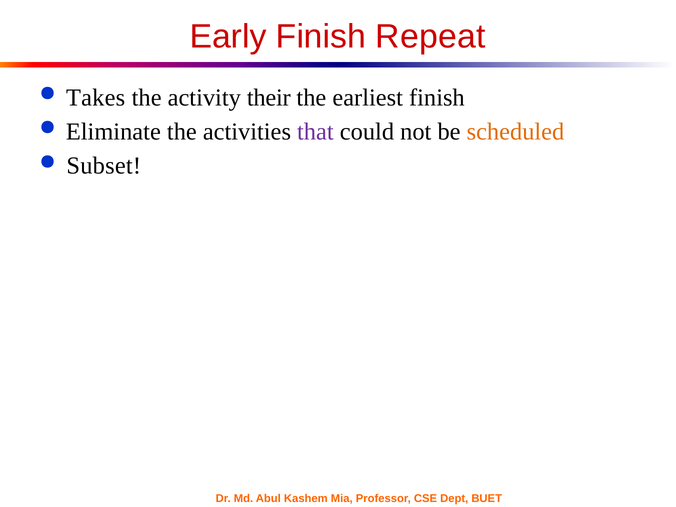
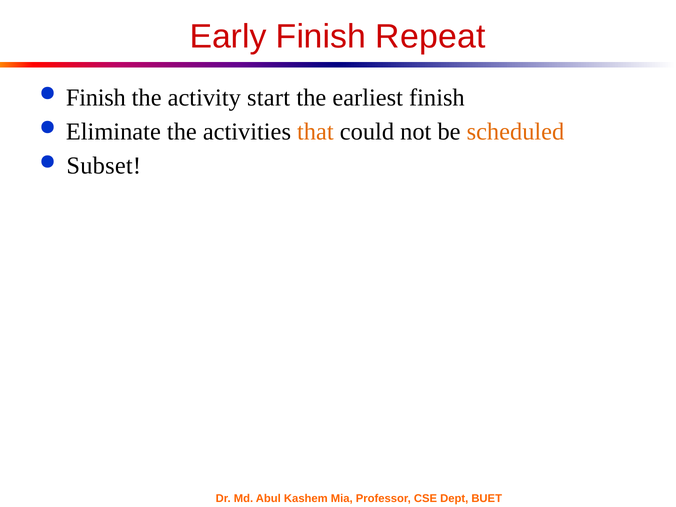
Takes: Takes -> Finish (96, 98)
their: their -> start (269, 98)
that colour: purple -> orange (315, 132)
